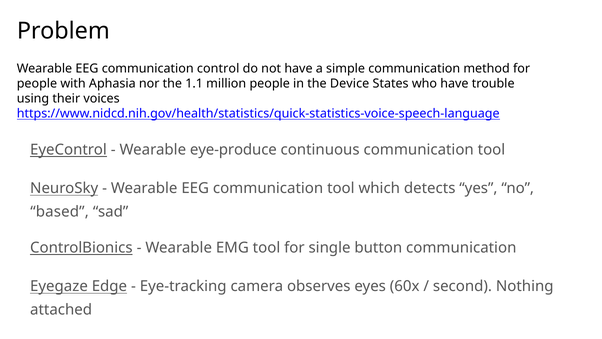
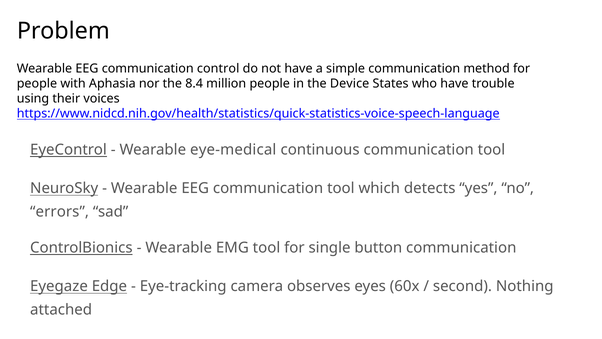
1.1: 1.1 -> 8.4 (194, 83)
eye-produce: eye-produce -> eye-medical (233, 150)
based: based -> errors (60, 211)
